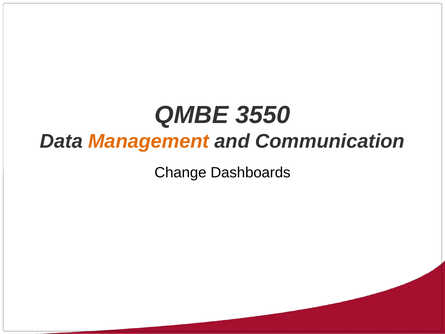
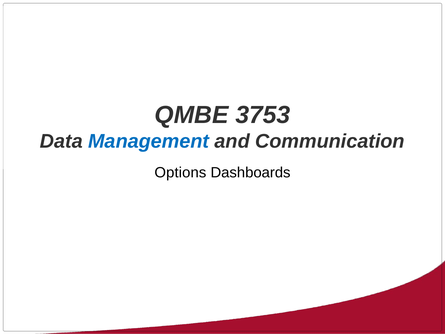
3550: 3550 -> 3753 (263, 115)
Management colour: orange -> blue (149, 141)
Change: Change -> Options (180, 173)
